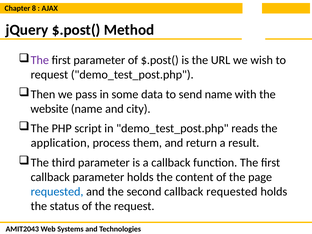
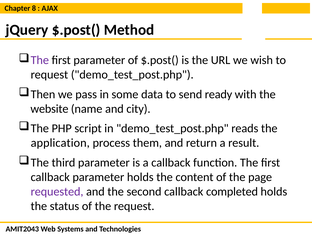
send name: name -> ready (218, 94)
requested colour: blue -> purple (57, 192)
callback requested: requested -> completed (232, 192)
